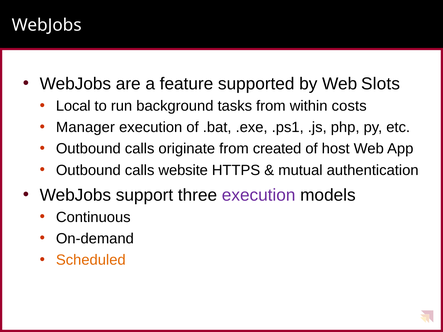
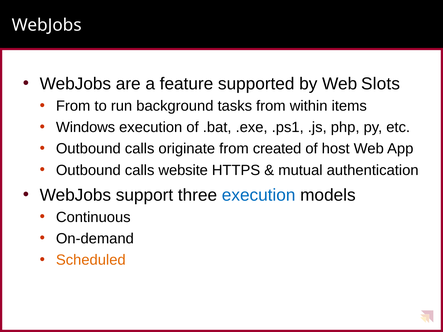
Local: Local -> From (73, 106)
costs: costs -> items (349, 106)
Manager: Manager -> Windows (86, 127)
execution colour: purple -> blue (259, 195)
